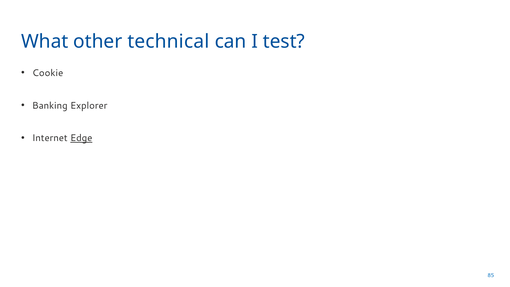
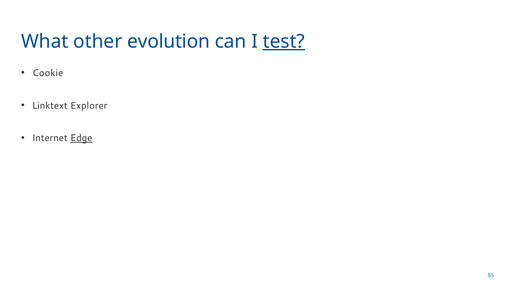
technical: technical -> evolution (169, 41)
test underline: none -> present (284, 41)
Banking: Banking -> Linktext (50, 106)
